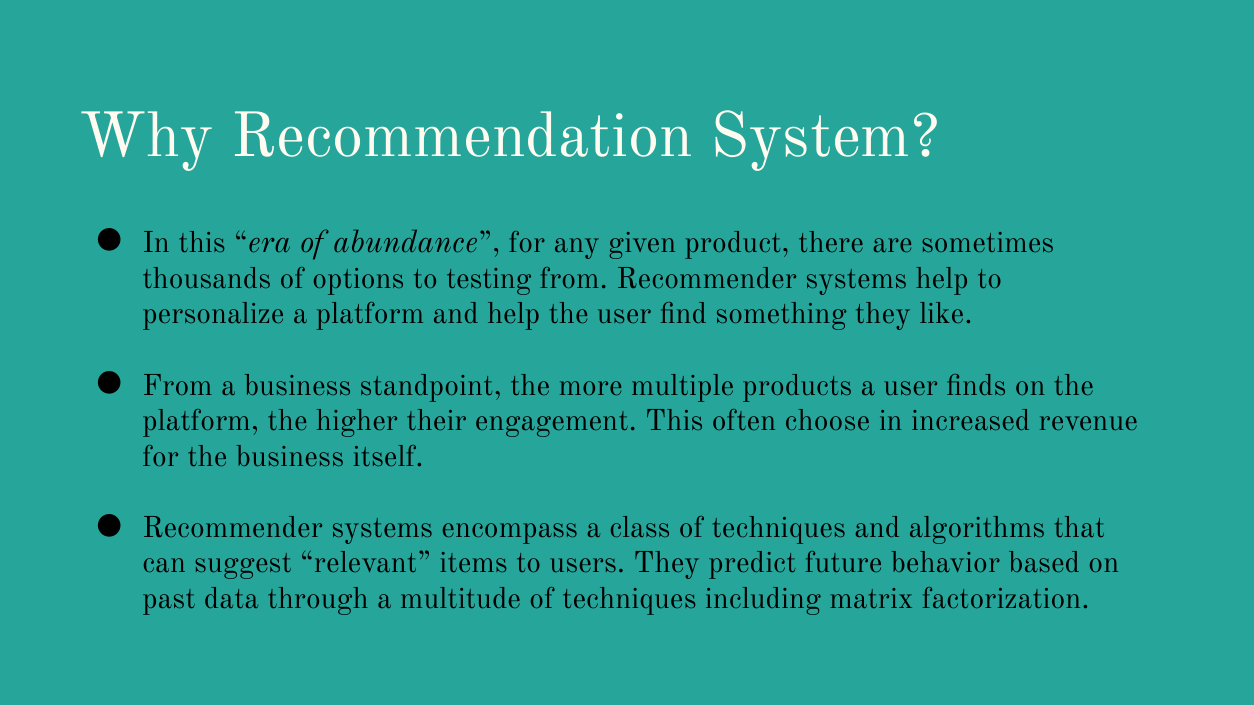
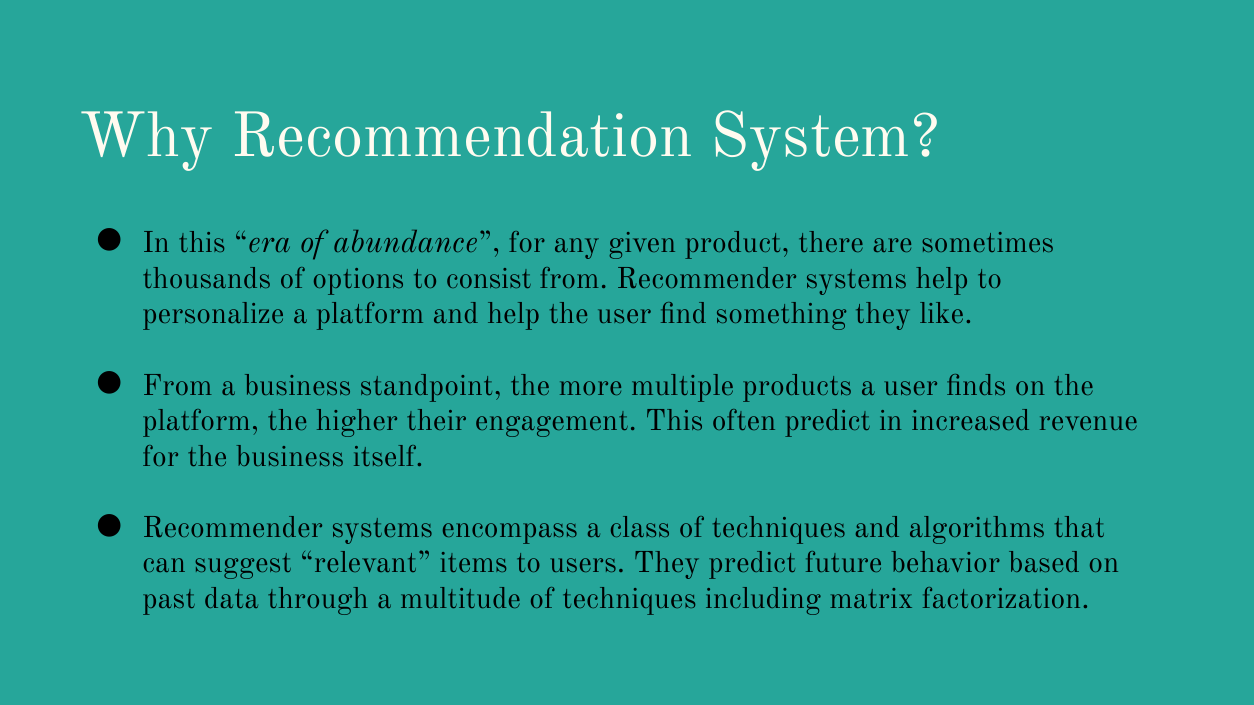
testing: testing -> consist (489, 279)
often choose: choose -> predict (828, 421)
